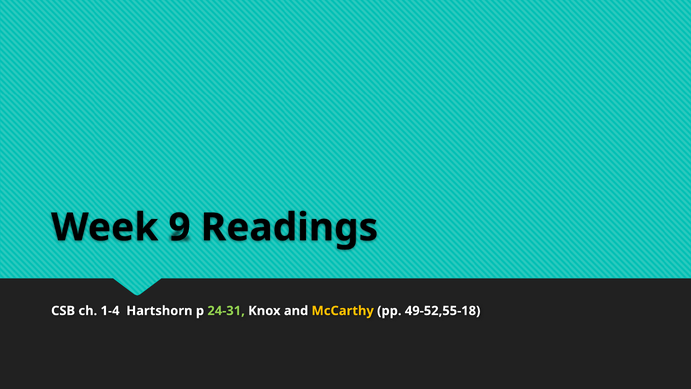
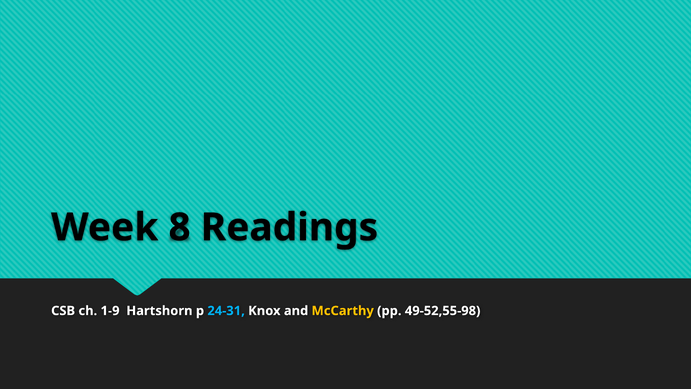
9: 9 -> 8 (180, 227)
1-4: 1-4 -> 1-9 (110, 311)
24-31 colour: light green -> light blue (226, 311)
49-52,55-18: 49-52,55-18 -> 49-52,55-98 (443, 311)
